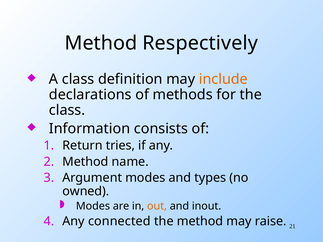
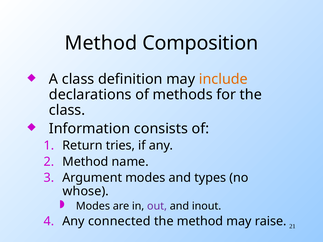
Respectively: Respectively -> Composition (200, 43)
owned: owned -> whose (86, 191)
out colour: orange -> purple (157, 206)
